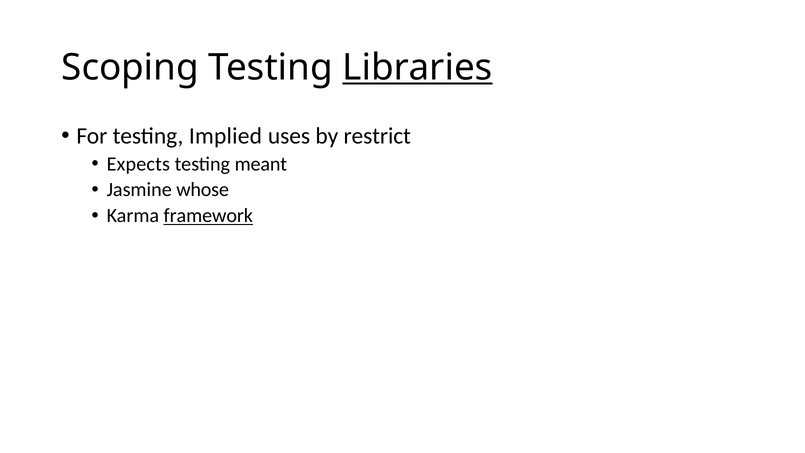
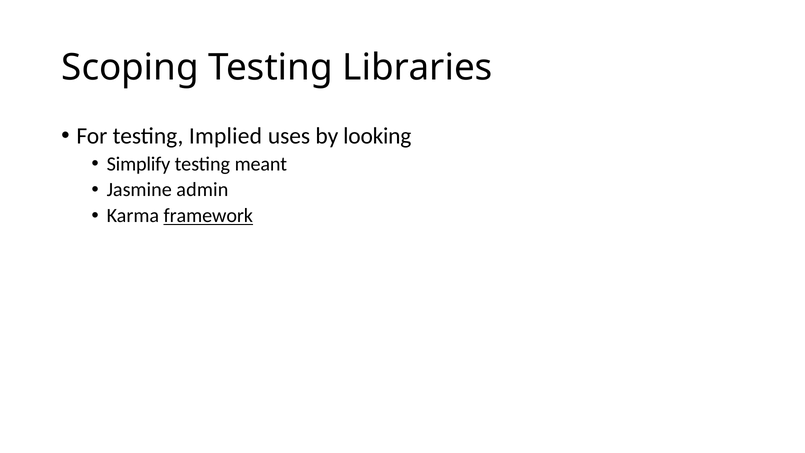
Libraries underline: present -> none (417, 68)
restrict: restrict -> looking (377, 136)
Expects: Expects -> Simplify (138, 164)
whose: whose -> admin (202, 190)
